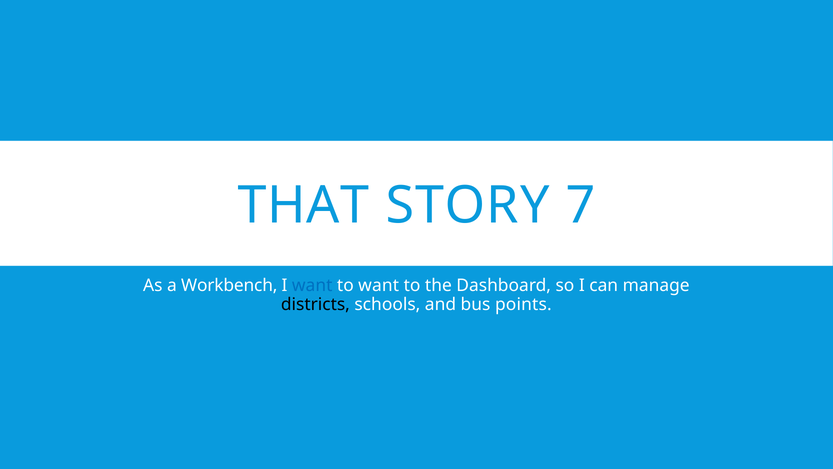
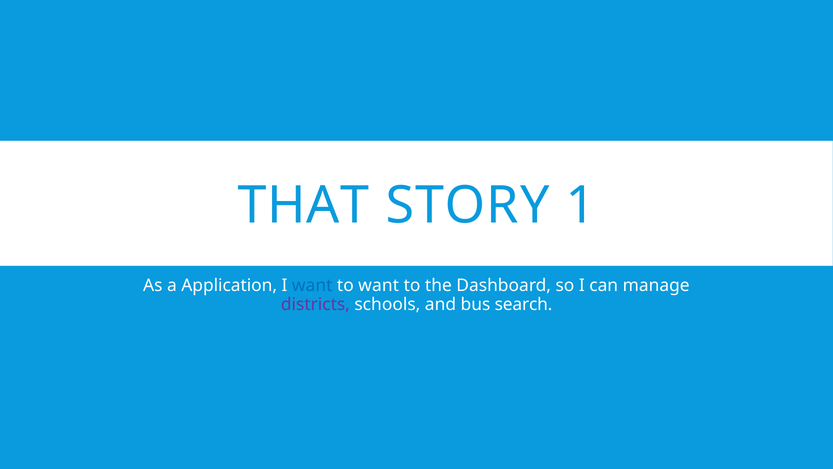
7: 7 -> 1 (581, 205)
Workbench: Workbench -> Application (229, 285)
districts colour: black -> purple (315, 304)
points: points -> search (524, 304)
